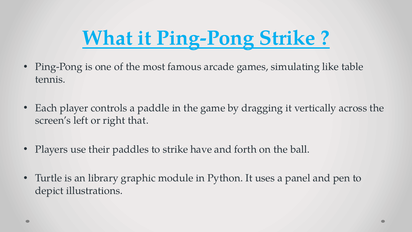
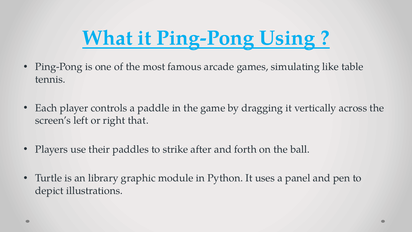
Ping-Pong Strike: Strike -> Using (287, 38)
have: have -> after (201, 149)
